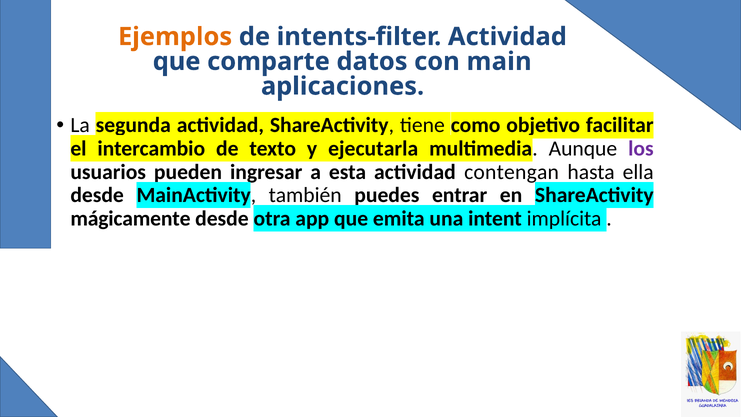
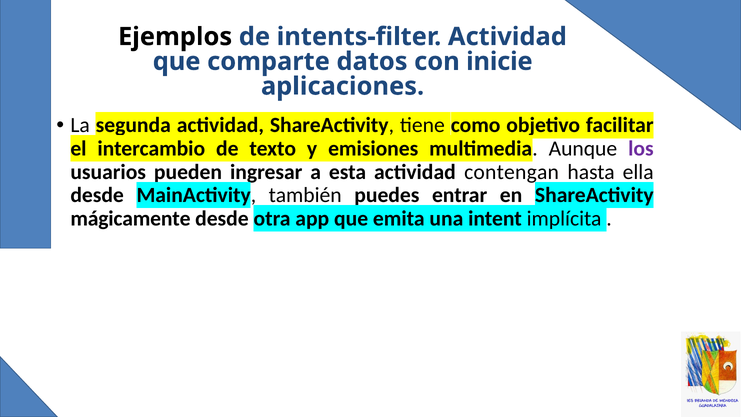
Ejemplos colour: orange -> black (175, 37)
main: main -> inicie (499, 61)
ejecutarla: ejecutarla -> emisiones (373, 149)
